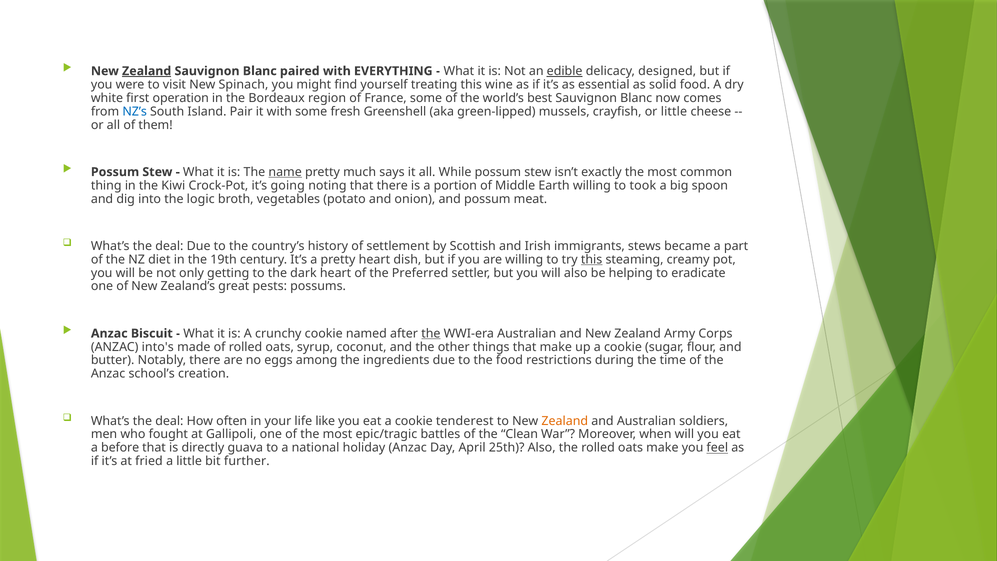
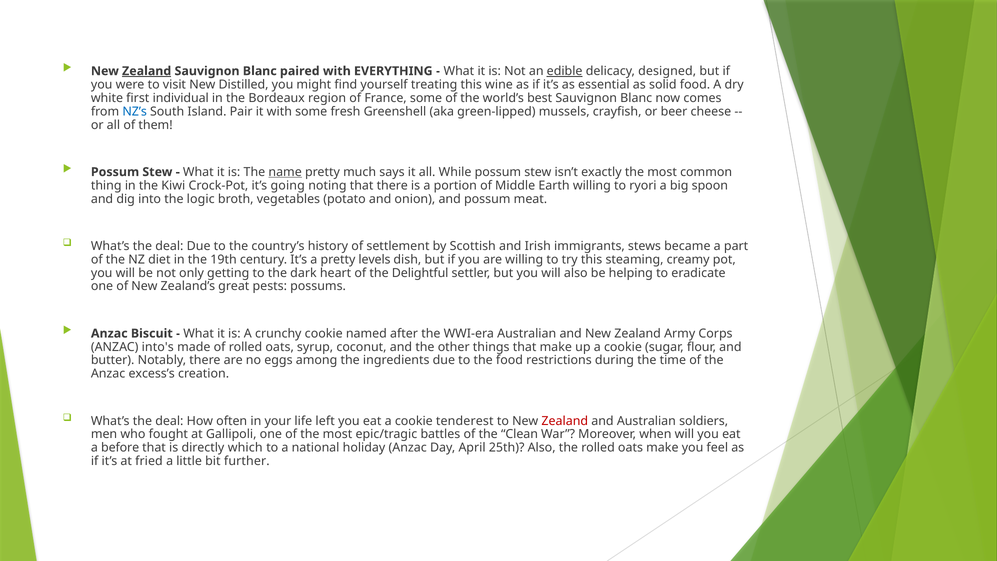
Spinach: Spinach -> Distilled (244, 85)
operation: operation -> individual (181, 98)
or little: little -> beer (674, 111)
took: took -> ryori (643, 185)
pretty heart: heart -> levels (374, 259)
this underline: present -> none (592, 259)
Preferred: Preferred -> Delightful (420, 273)
the underline: present -> none (431, 333)
school’s: school’s -> excess’s (152, 374)
like: like -> left (325, 421)
Zealand colour: orange -> red (565, 421)
guava: guava -> which (245, 448)
feel underline: present -> none (717, 448)
